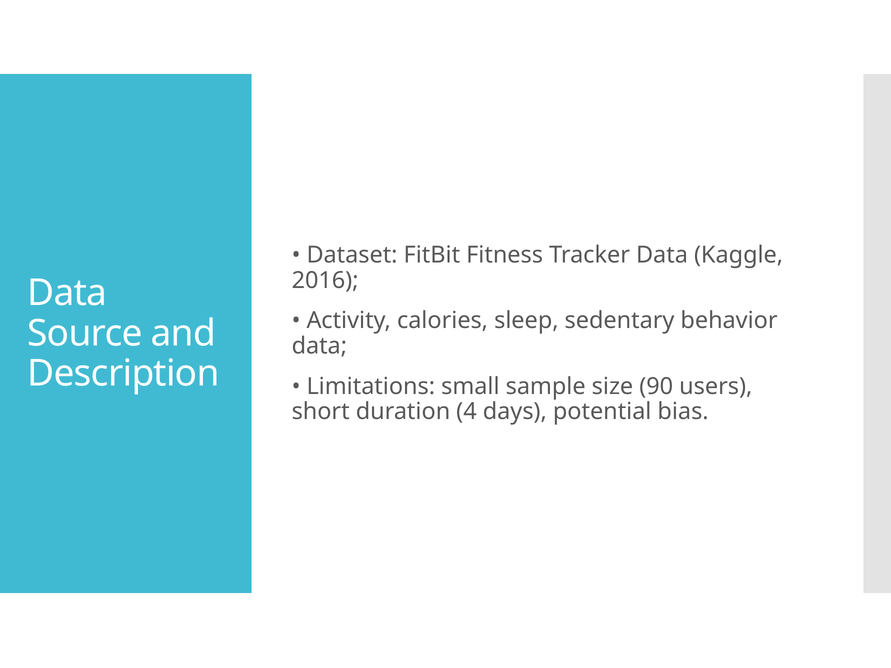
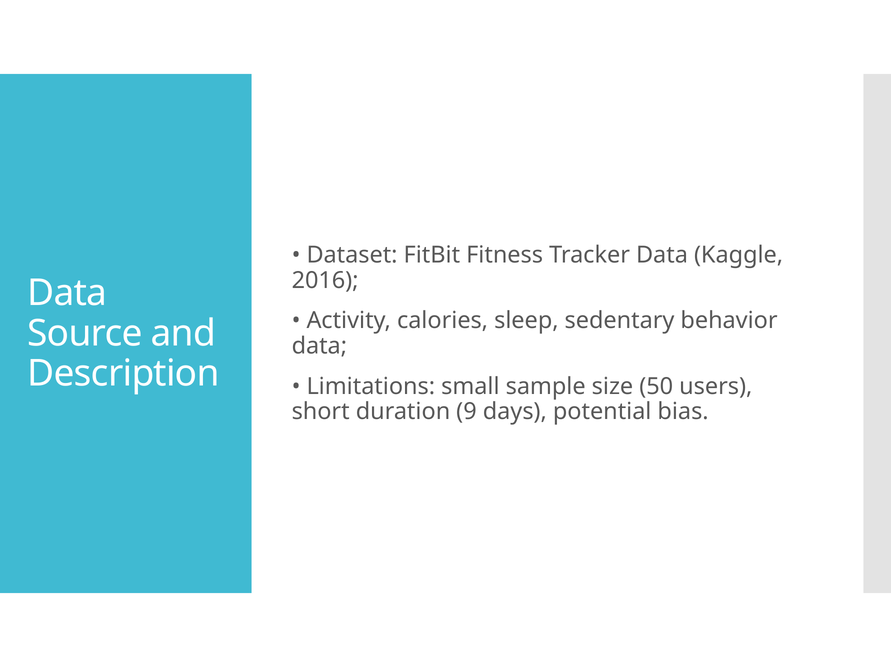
90: 90 -> 50 (656, 386)
4: 4 -> 9 (467, 412)
